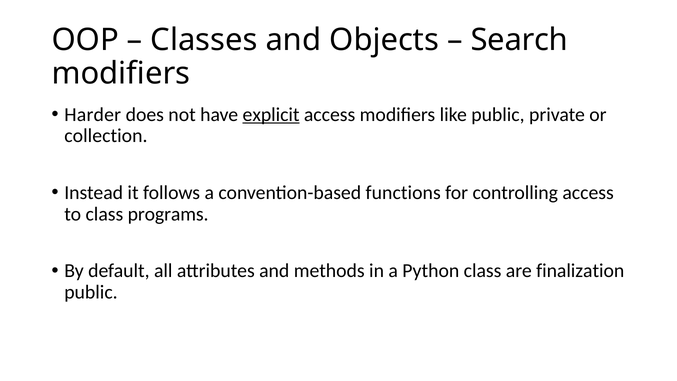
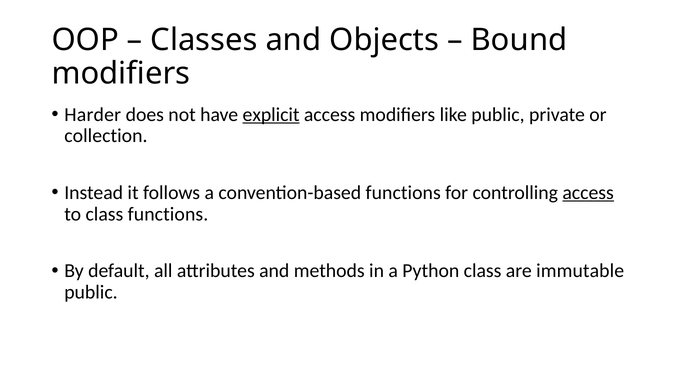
Search: Search -> Bound (519, 40)
access underline: none -> present (588, 193)
class programs: programs -> functions (168, 214)
finalization: finalization -> immutable (580, 271)
